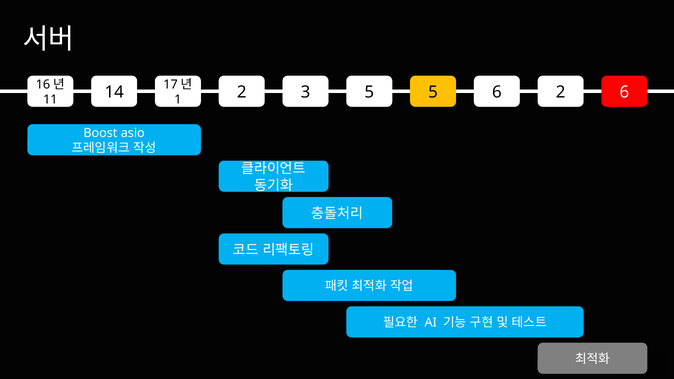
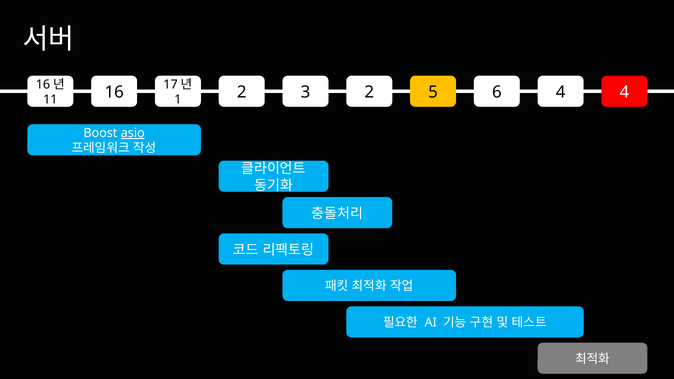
3 5: 5 -> 2 (369, 92)
6 2: 2 -> 4 (561, 92)
6: 6 -> 4 (624, 92)
14: 14 -> 16 (114, 92)
asio underline: none -> present (133, 133)
